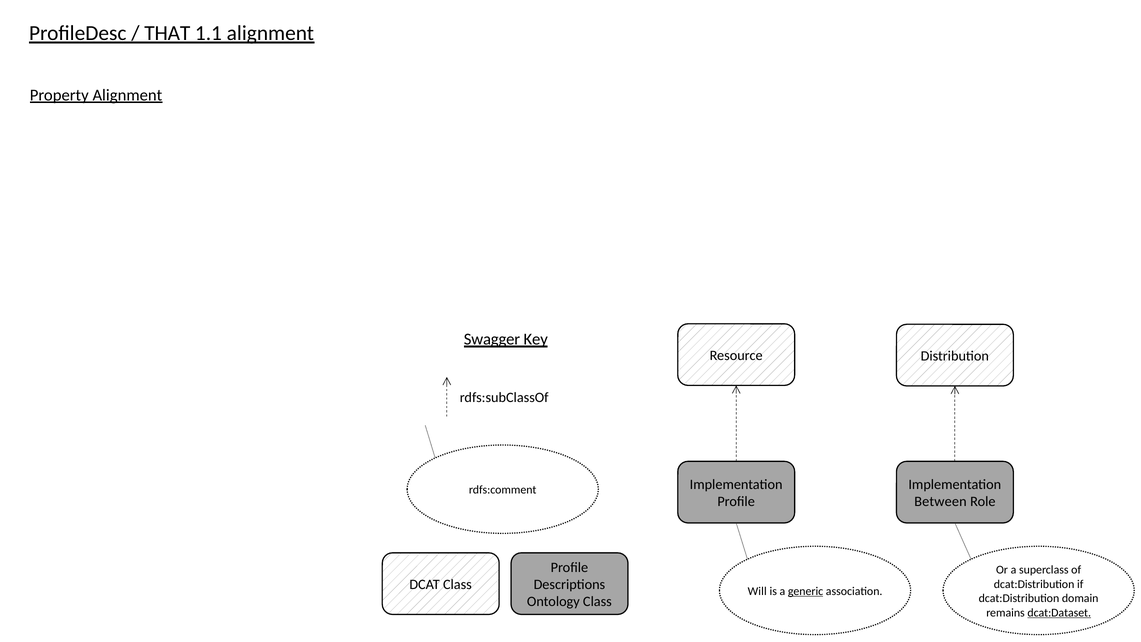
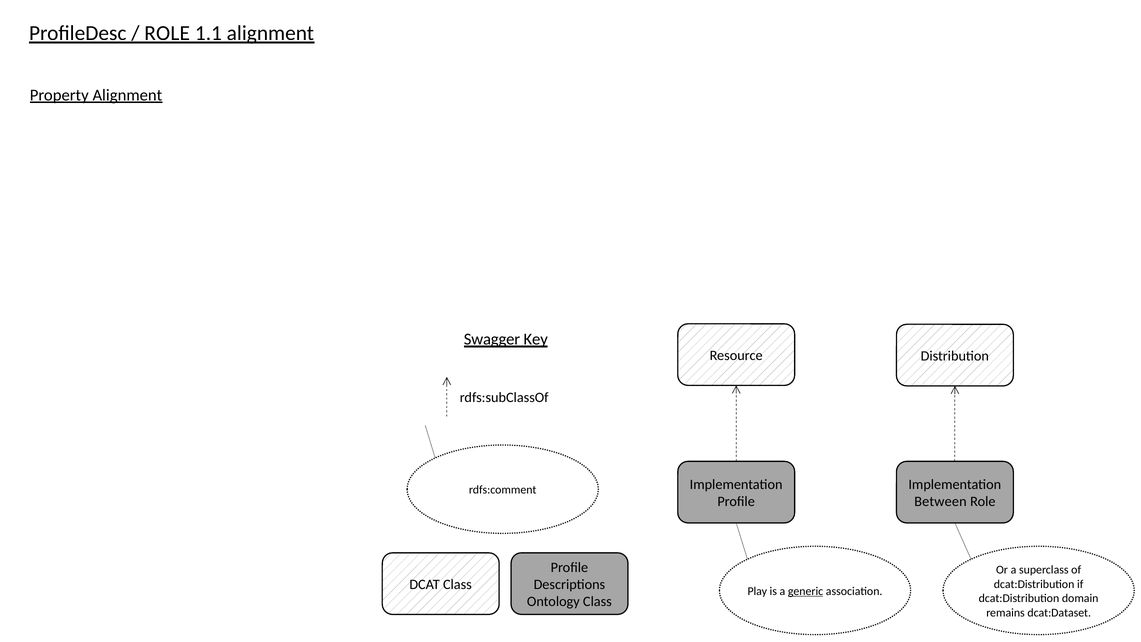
THAT: THAT -> ROLE (167, 33)
Will: Will -> Play (757, 591)
dcat:Dataset underline: present -> none (1059, 612)
